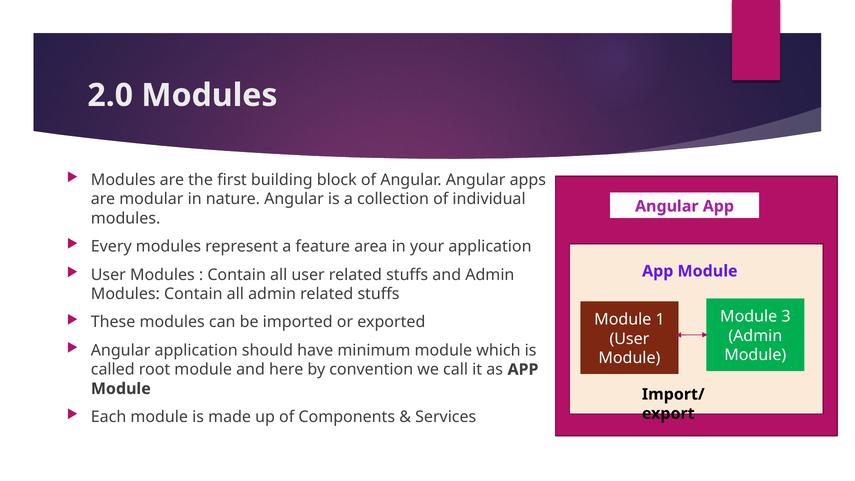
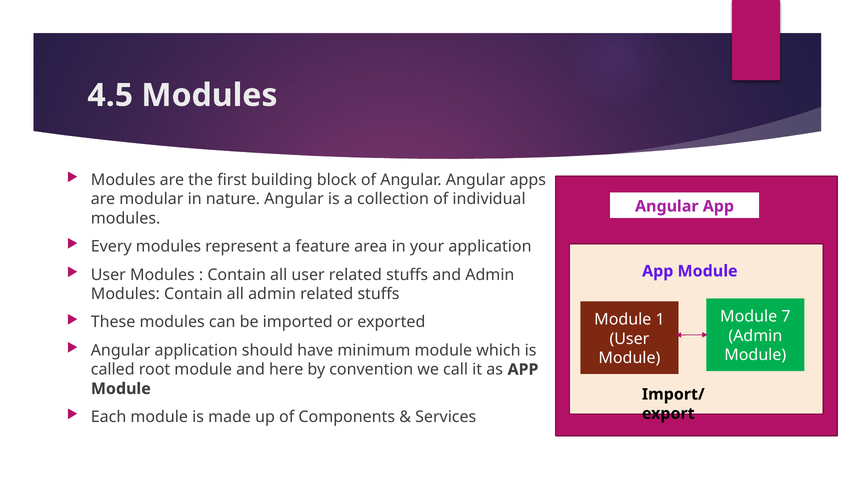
2.0: 2.0 -> 4.5 (110, 95)
3: 3 -> 7 (786, 317)
